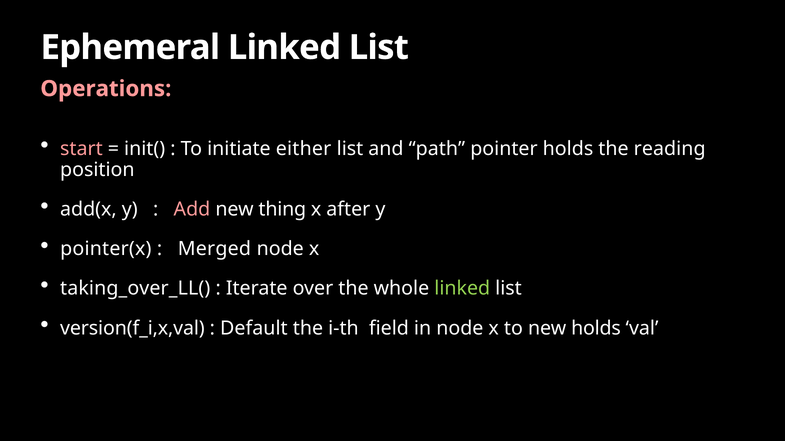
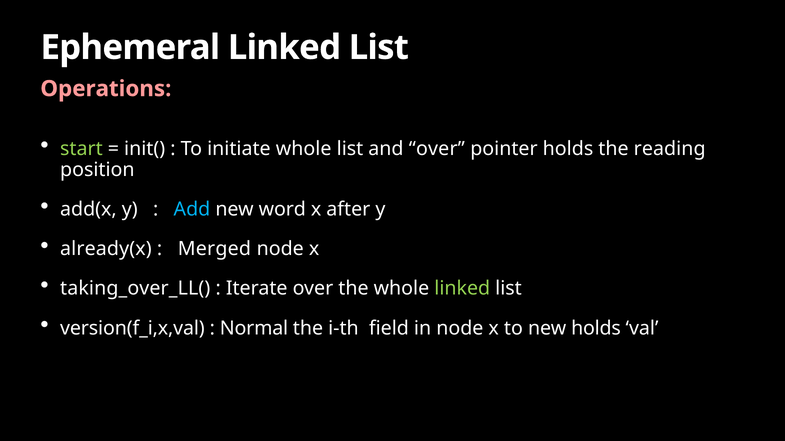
start colour: pink -> light green (81, 149)
initiate either: either -> whole (304, 149)
and path: path -> over (437, 149)
Add colour: pink -> light blue (192, 210)
thing: thing -> word (282, 210)
pointer(x: pointer(x -> already(x (106, 249)
Default: Default -> Normal (254, 328)
